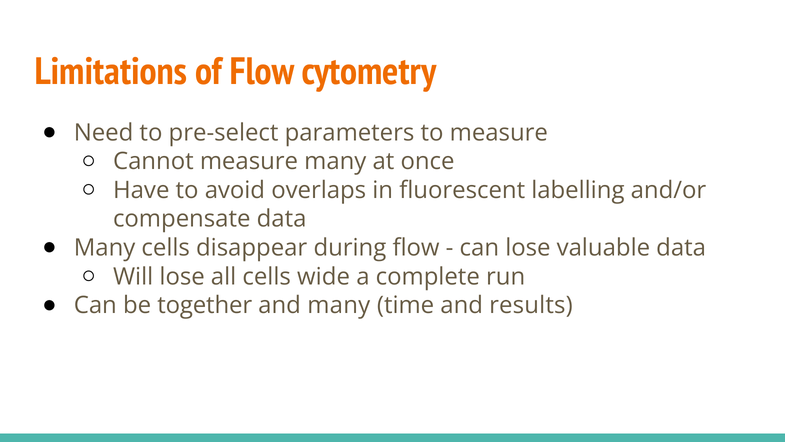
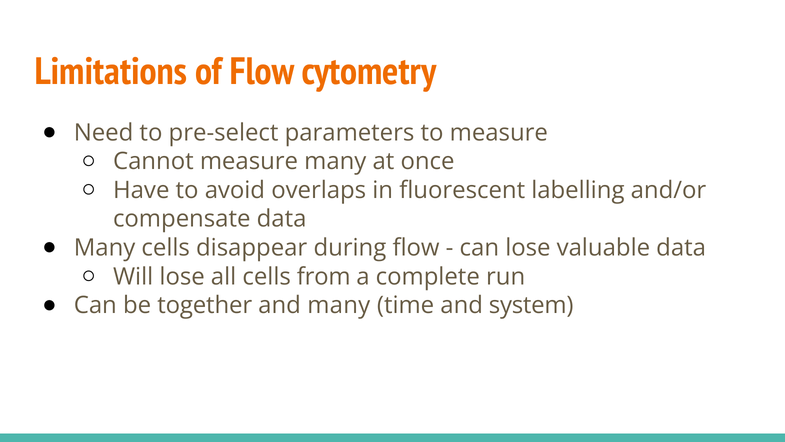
wide: wide -> from (324, 276)
results: results -> system (531, 305)
